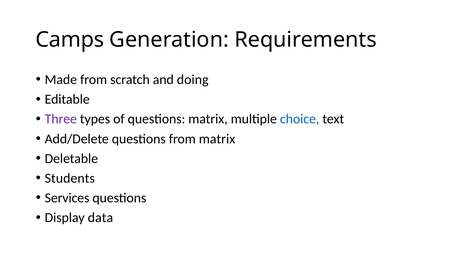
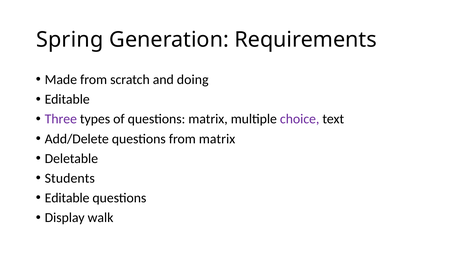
Camps: Camps -> Spring (70, 40)
choice colour: blue -> purple (300, 119)
Services: Services -> Editable (67, 198)
data: data -> walk (101, 218)
